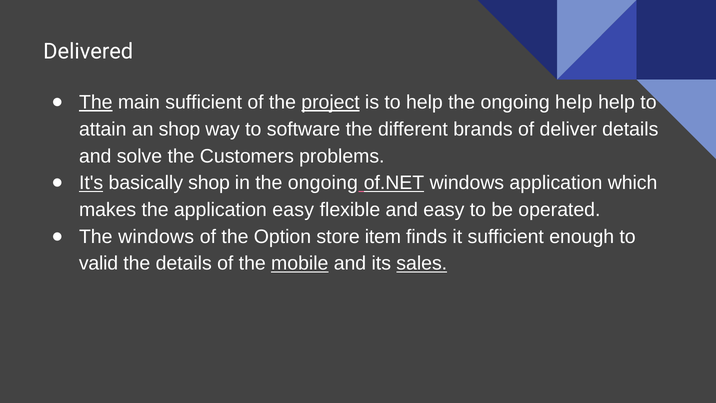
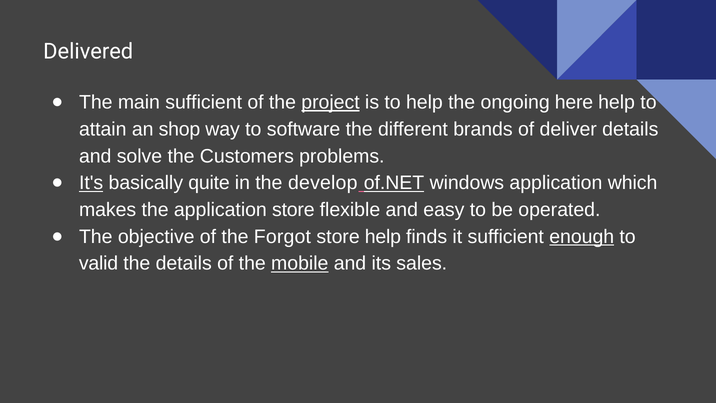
The underline: present -> none (96, 102)
ongoing help: help -> here (574, 102)
basically shop: shop -> quite (209, 183)
in the ongoing: ongoing -> develop (323, 183)
application easy: easy -> store (293, 210)
The windows: windows -> objective (156, 237)
Option: Option -> Forgot (282, 237)
store item: item -> help (383, 237)
enough underline: none -> present (582, 237)
sales underline: present -> none (422, 263)
